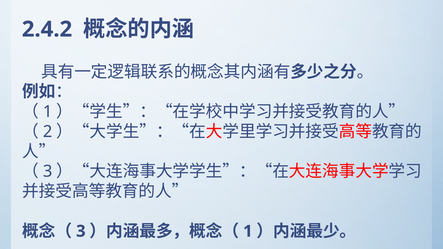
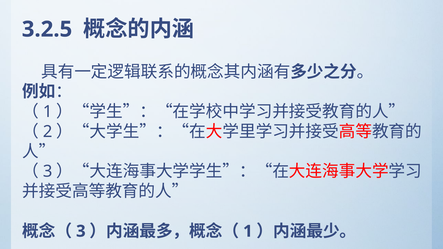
2.4.2: 2.4.2 -> 3.2.5 (47, 29)
